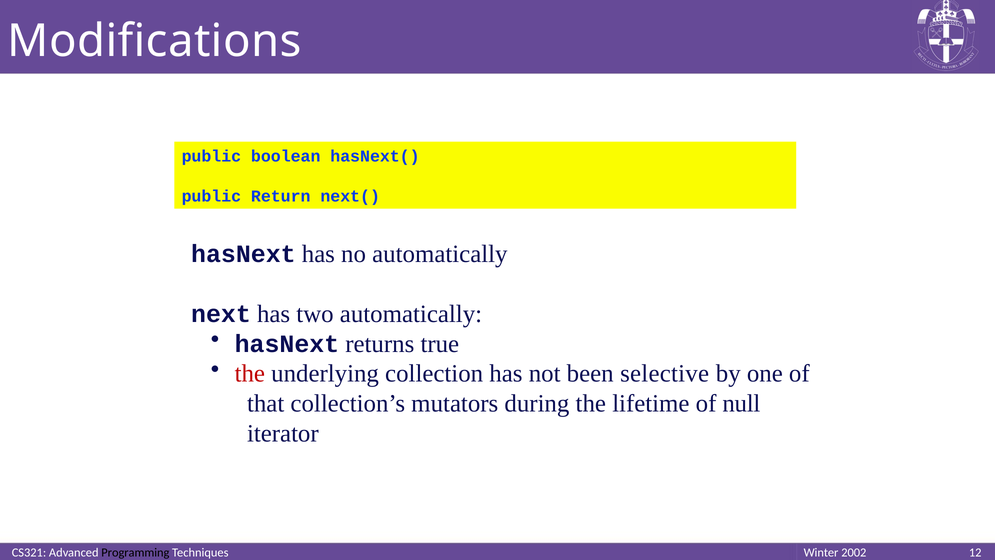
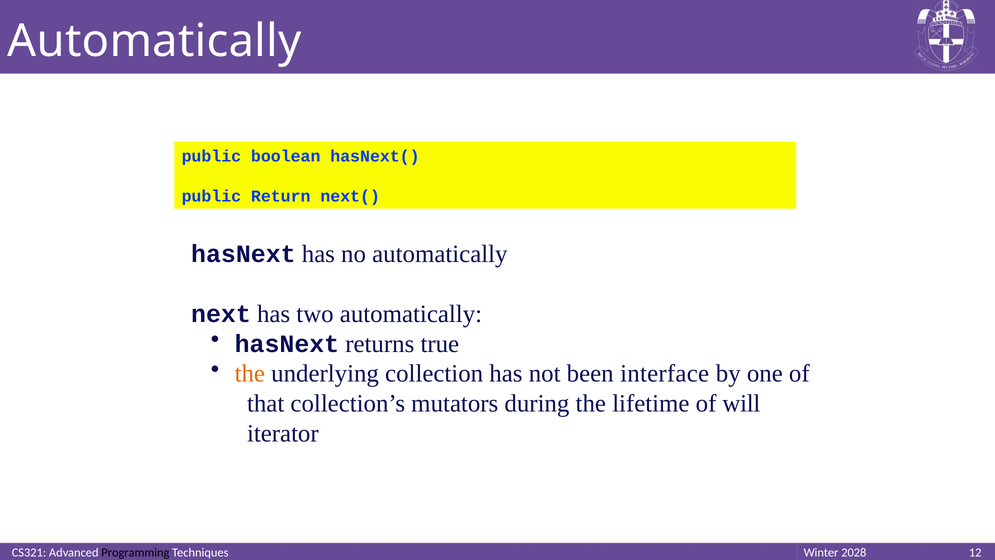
Modifications: Modifications -> Automatically (155, 41)
the colour: red -> orange (250, 373)
selective: selective -> interface (665, 373)
null: null -> will (741, 403)
2002: 2002 -> 2028 (854, 552)
